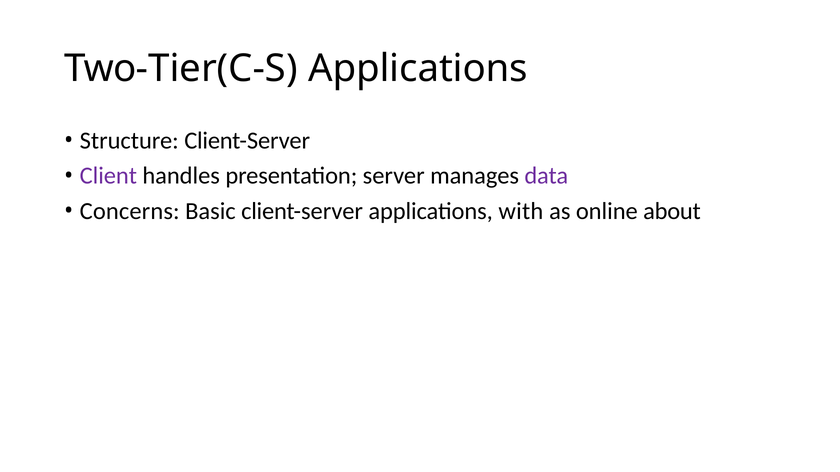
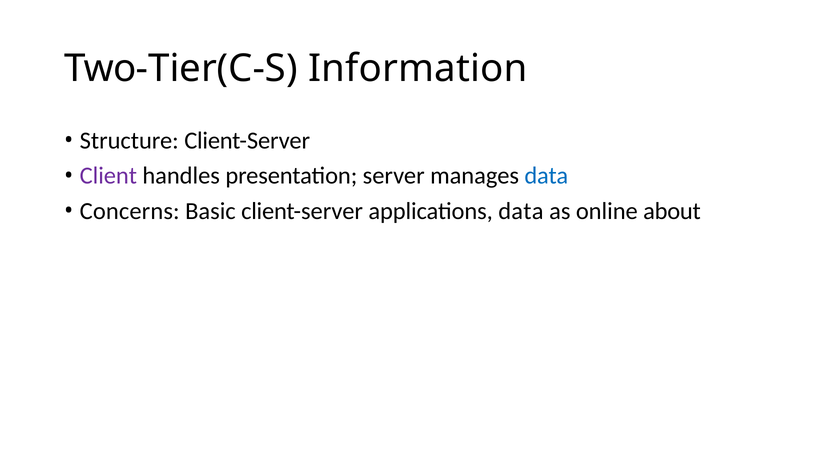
Two-Tier(C-S Applications: Applications -> Information (418, 69)
data colour: purple -> blue (546, 176)
applications with: with -> data (521, 211)
